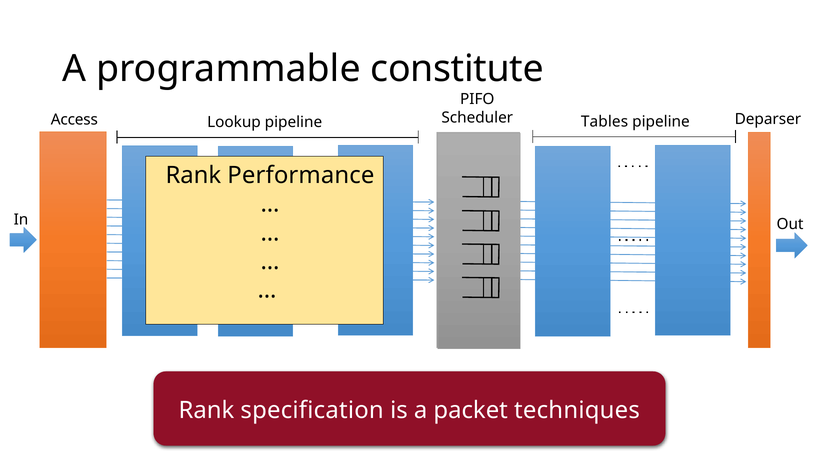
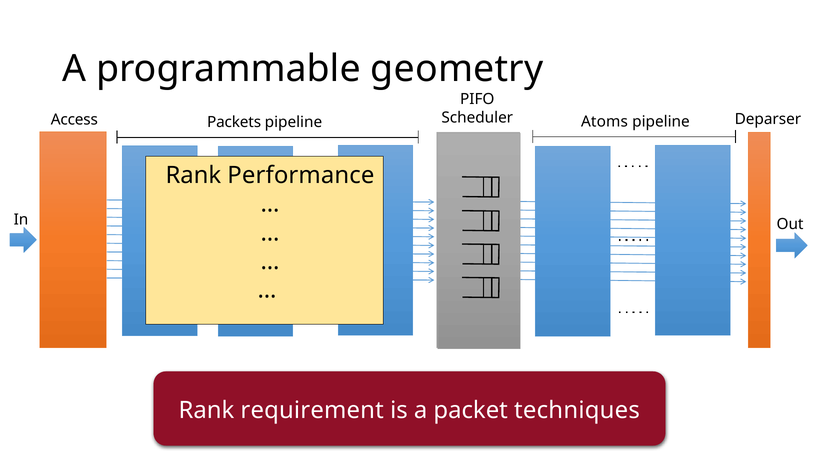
constitute: constitute -> geometry (457, 69)
Lookup: Lookup -> Packets (234, 122)
Tables: Tables -> Atoms (604, 121)
specification: specification -> requirement (312, 410)
